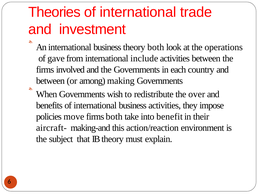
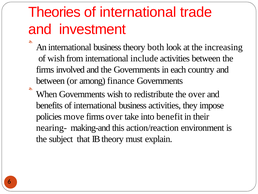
operations: operations -> increasing (224, 47)
of gave: gave -> wish (56, 58)
making: making -> finance (121, 81)
firms both: both -> over (114, 116)
aircraft-: aircraft- -> nearing- (51, 127)
